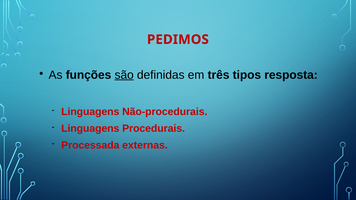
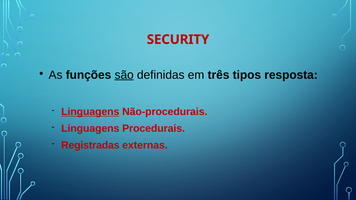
PEDIMOS: PEDIMOS -> SECURITY (178, 40)
Linguagens underline: none -> present (90, 112)
Processada: Processada -> Registradas (90, 145)
